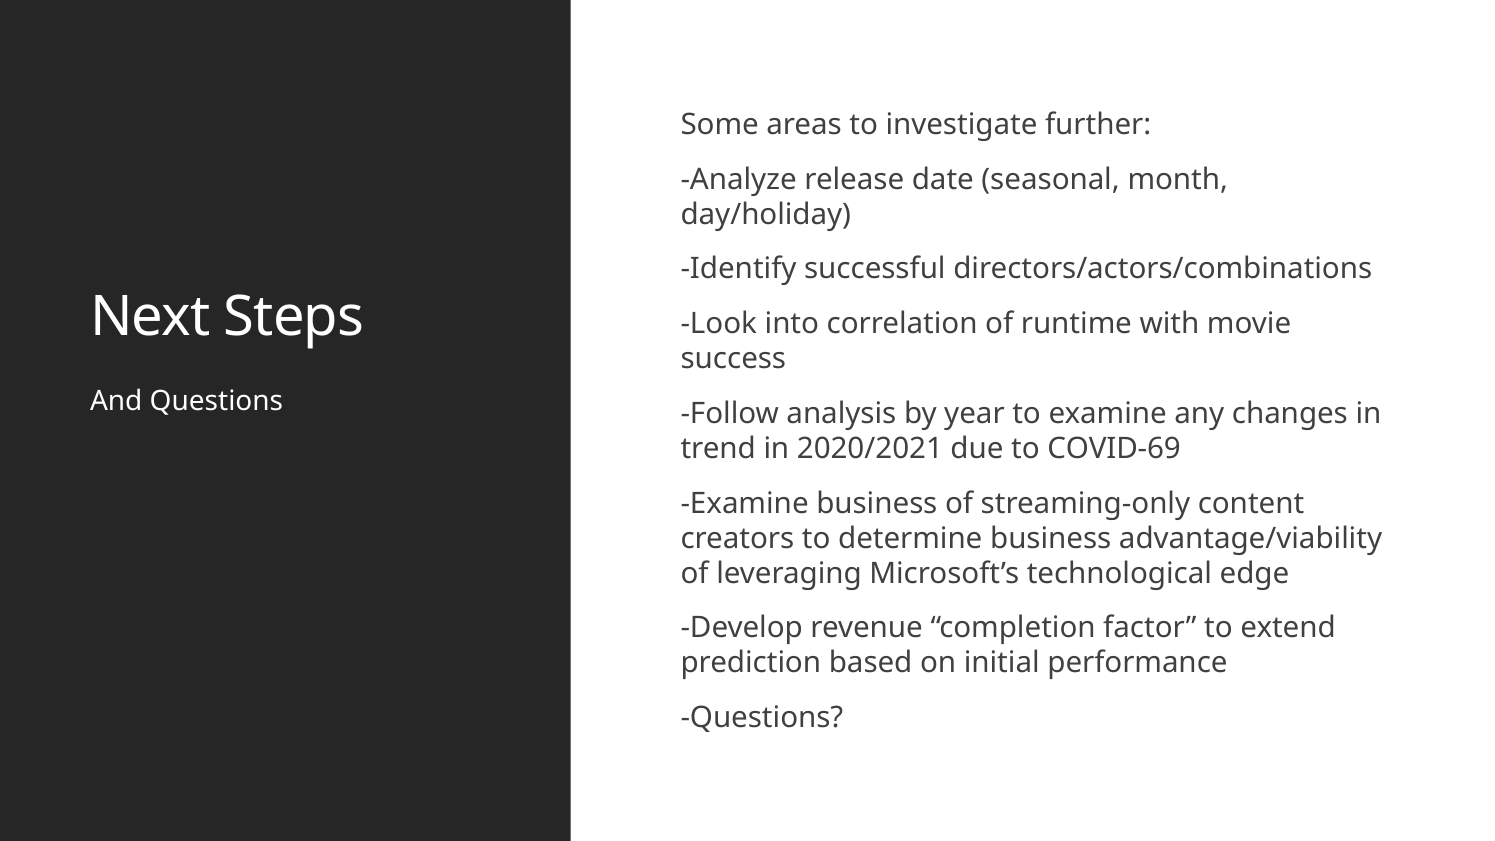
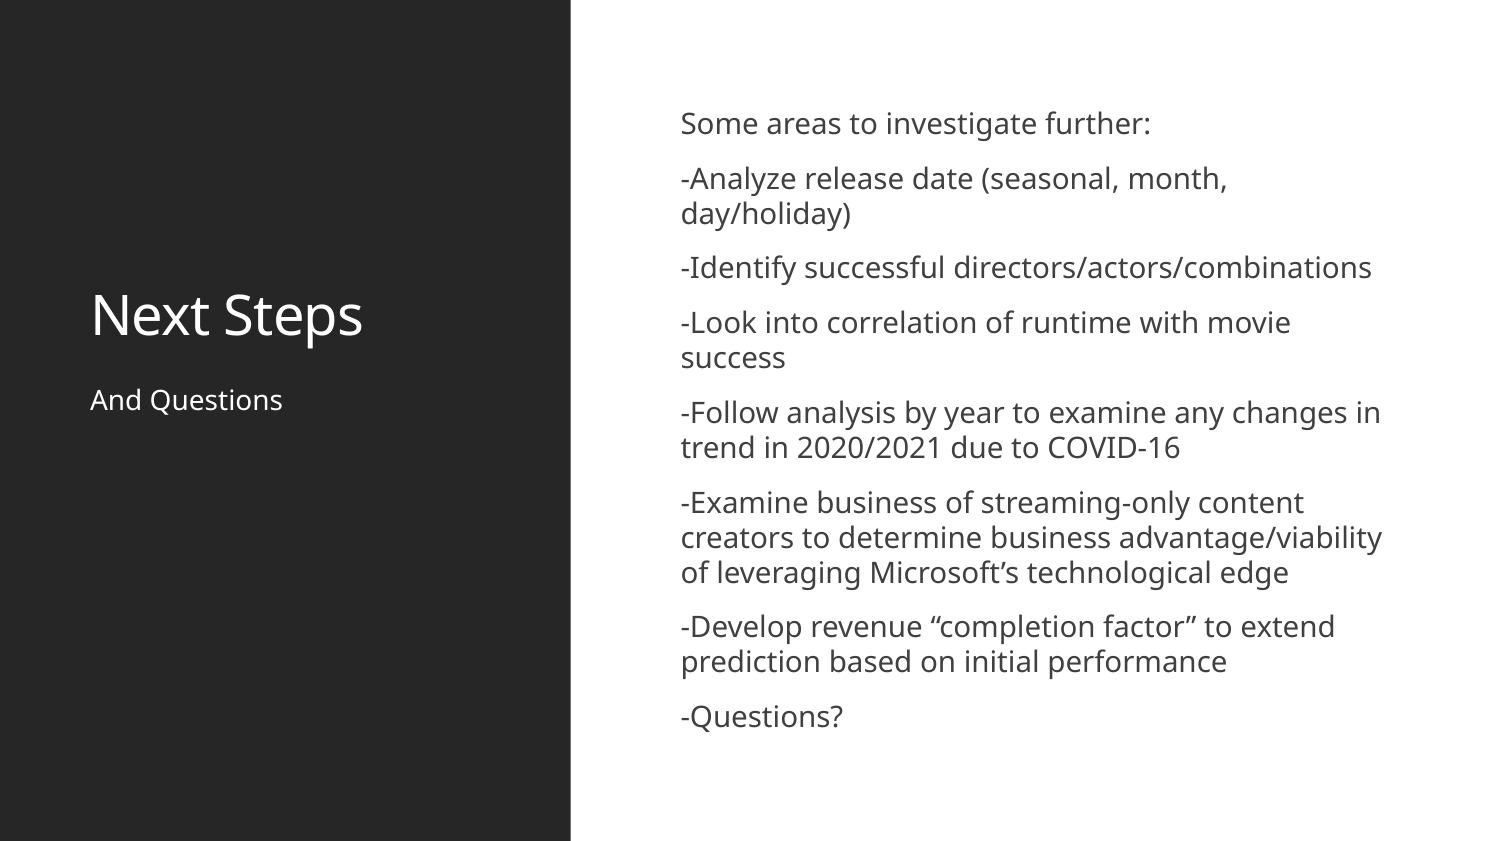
COVID-69: COVID-69 -> COVID-16 (1114, 449)
